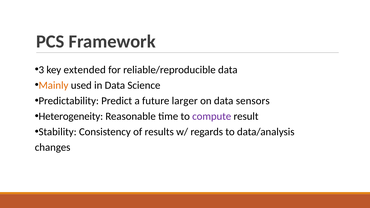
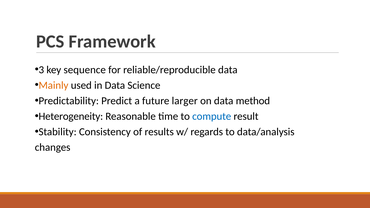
extended: extended -> sequence (85, 70)
sensors: sensors -> method (253, 101)
compute colour: purple -> blue (212, 116)
